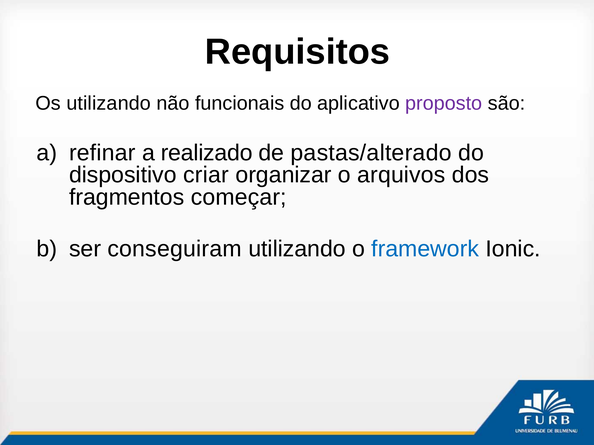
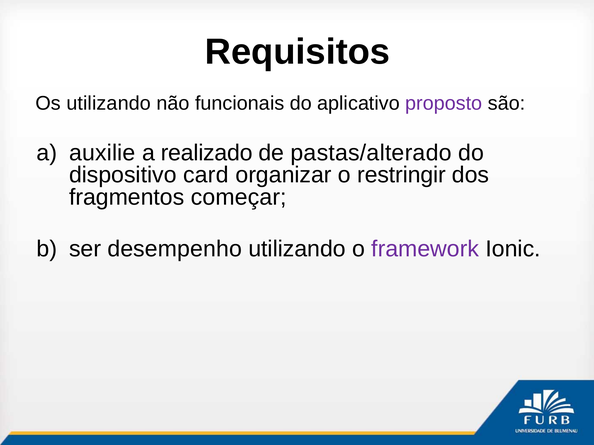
refinar: refinar -> auxilie (102, 153)
criar: criar -> card (206, 175)
arquivos: arquivos -> restringir (401, 175)
conseguiram: conseguiram -> desempenho (175, 249)
framework colour: blue -> purple (425, 249)
